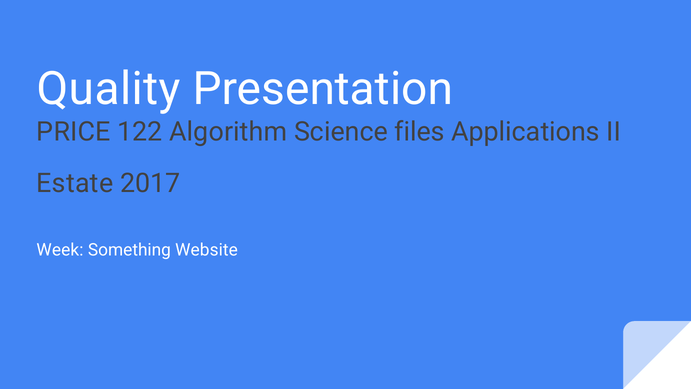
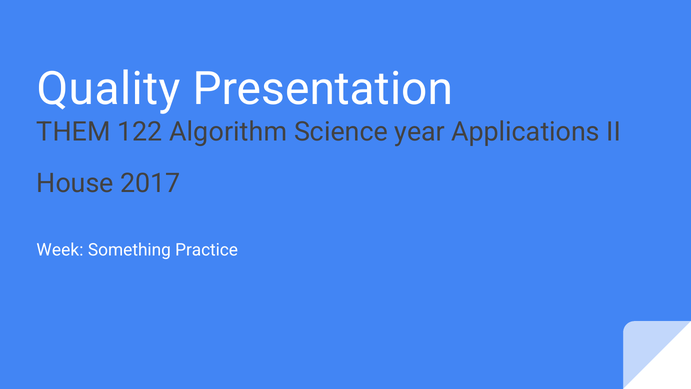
PRICE: PRICE -> THEM (74, 132)
files: files -> year (420, 132)
Estate: Estate -> House (75, 183)
Website: Website -> Practice (207, 250)
